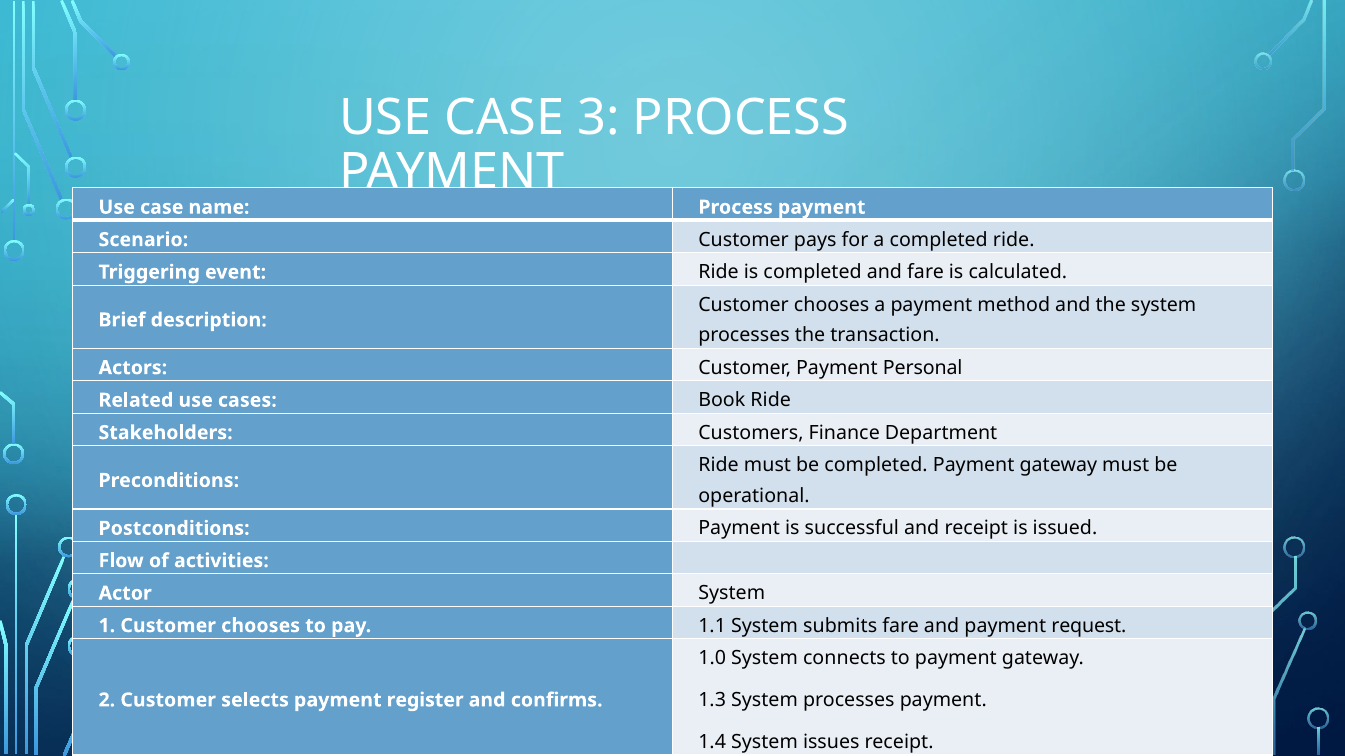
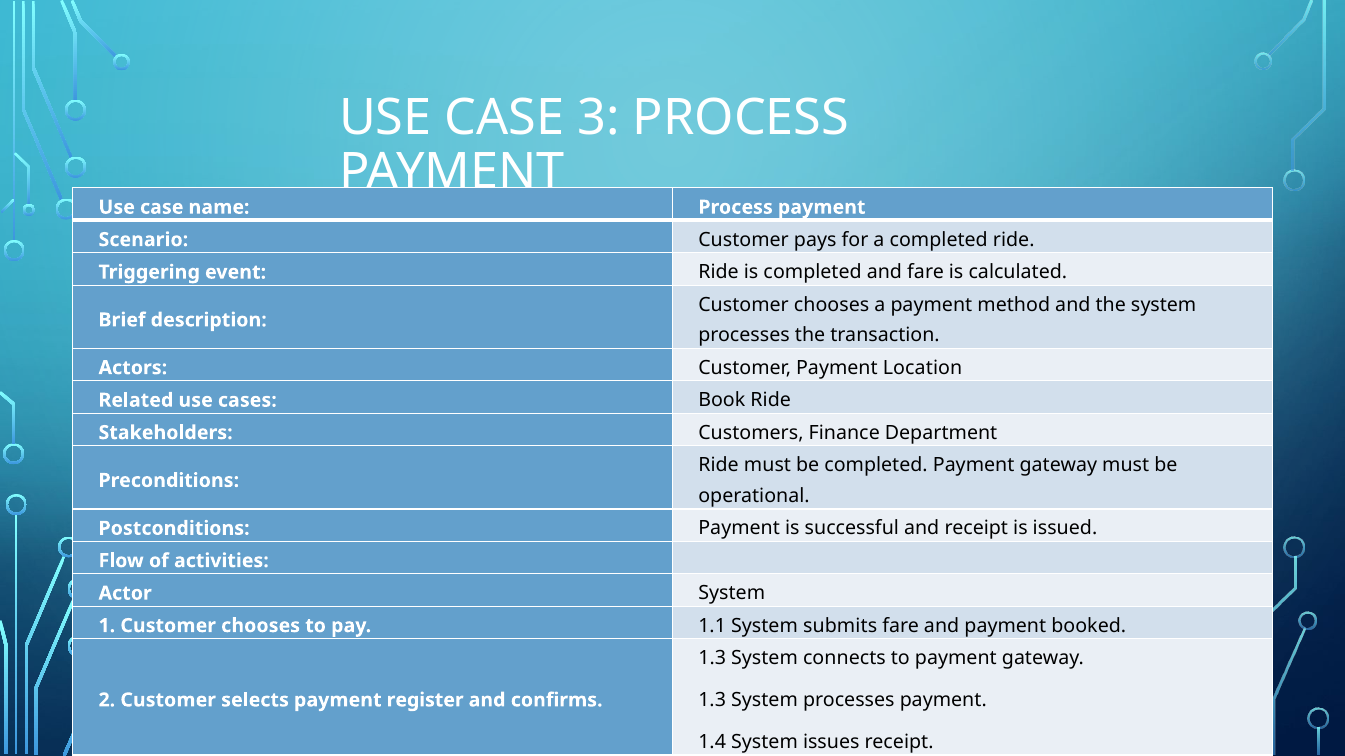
Personal: Personal -> Location (923, 368)
request: request -> booked (1089, 626)
1.0: 1.0 -> 1.3 (712, 659)
